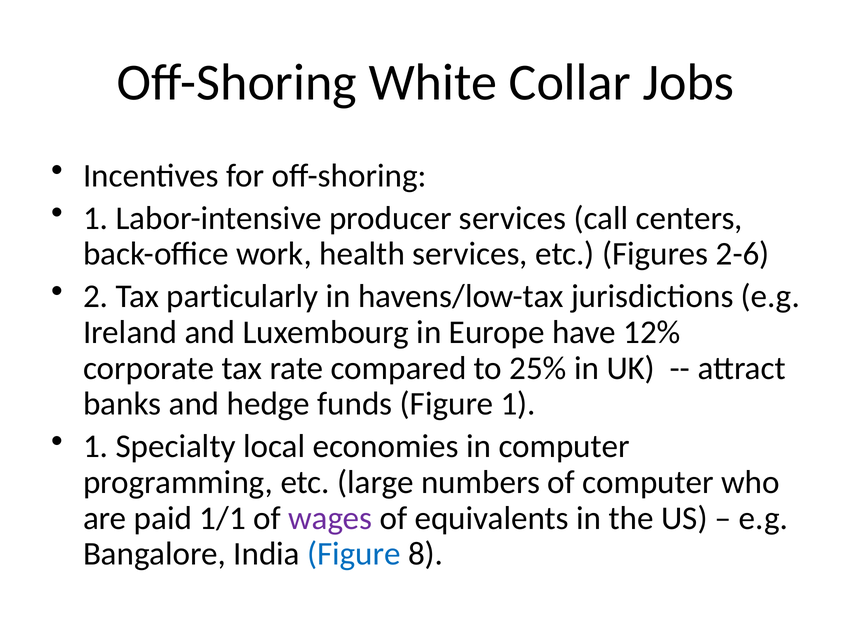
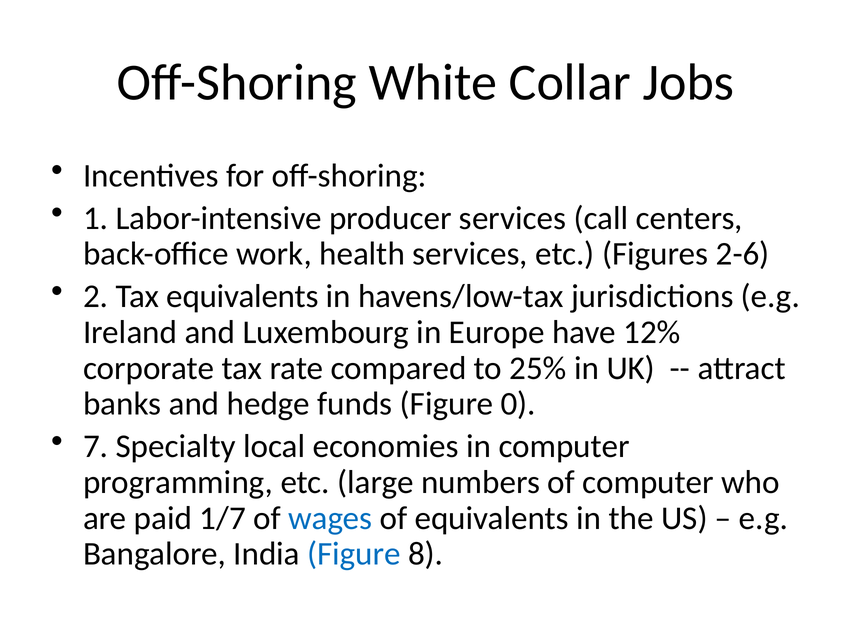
Tax particularly: particularly -> equivalents (243, 297)
Figure 1: 1 -> 0 (518, 404)
1: 1 -> 7 (96, 447)
1/1: 1/1 -> 1/7 (223, 518)
wages colour: purple -> blue (330, 518)
